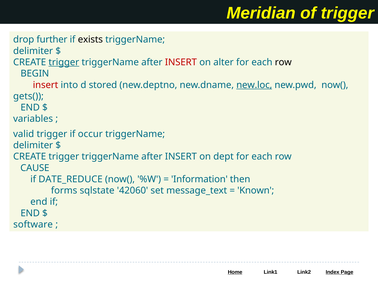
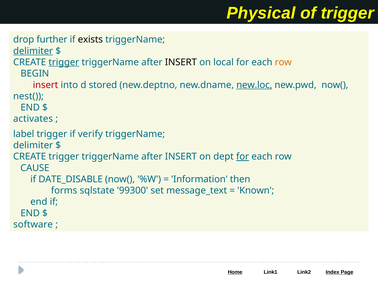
Meridian: Meridian -> Physical (261, 13)
delimiter underline: none -> present (33, 51)
INSERT colour: red -> black (181, 62)
alter: alter -> local (224, 62)
row colour: black -> orange (283, 62)
gets(: gets( -> nest( (28, 96)
variables: variables -> activates (33, 119)
valid: valid -> label (24, 134)
occur: occur -> verify (90, 134)
for underline: none -> present (243, 157)
DATE_REDUCE: DATE_REDUCE -> DATE_DISABLE (71, 180)
42060: 42060 -> 99300 (133, 191)
